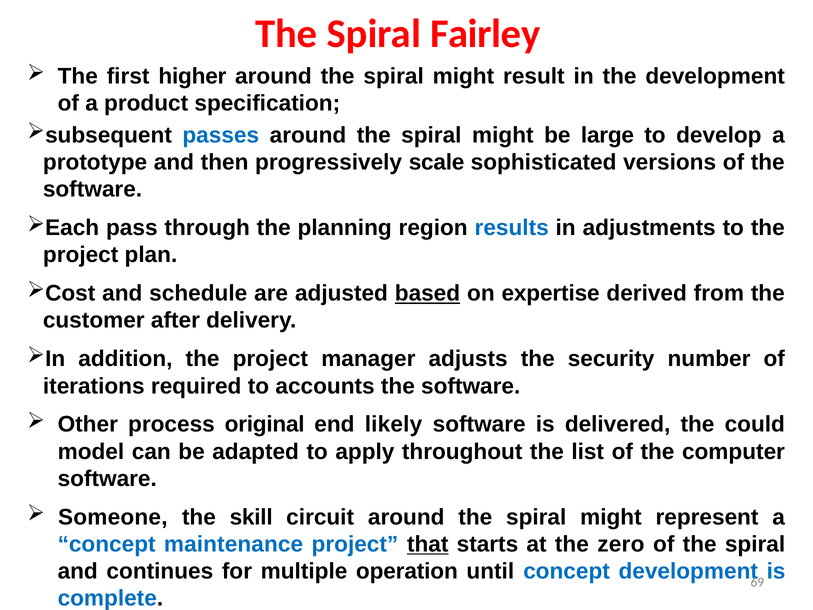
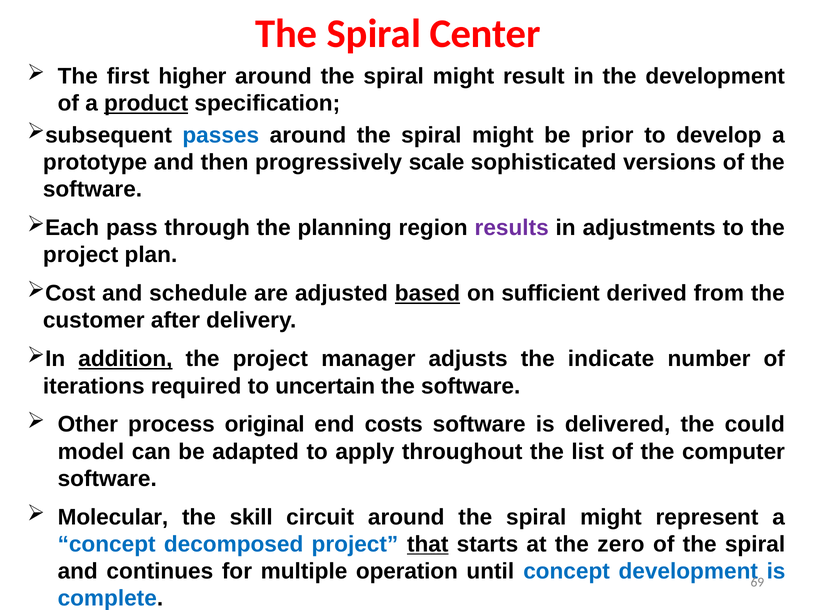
Fairley: Fairley -> Center (485, 34)
product underline: none -> present (146, 103)
large: large -> prior (607, 135)
results colour: blue -> purple (512, 228)
expertise: expertise -> sufficient (551, 293)
addition underline: none -> present (125, 359)
security: security -> indicate (611, 359)
accounts: accounts -> uncertain (325, 386)
likely: likely -> costs (394, 424)
Someone: Someone -> Molecular (113, 517)
maintenance: maintenance -> decomposed (234, 544)
